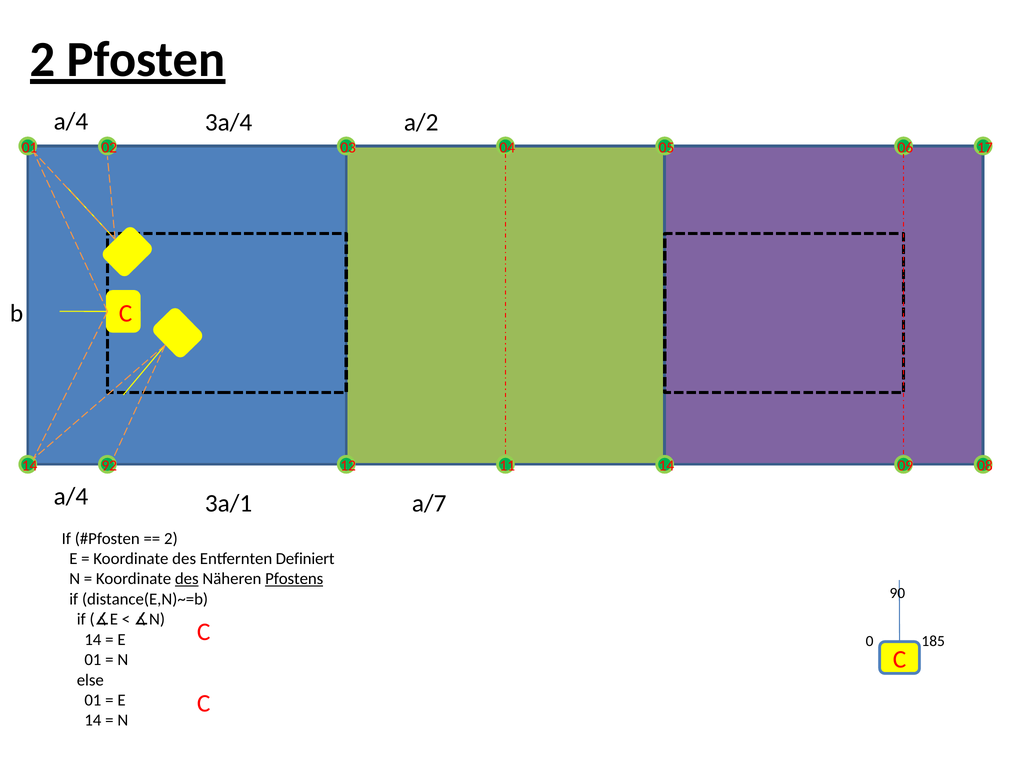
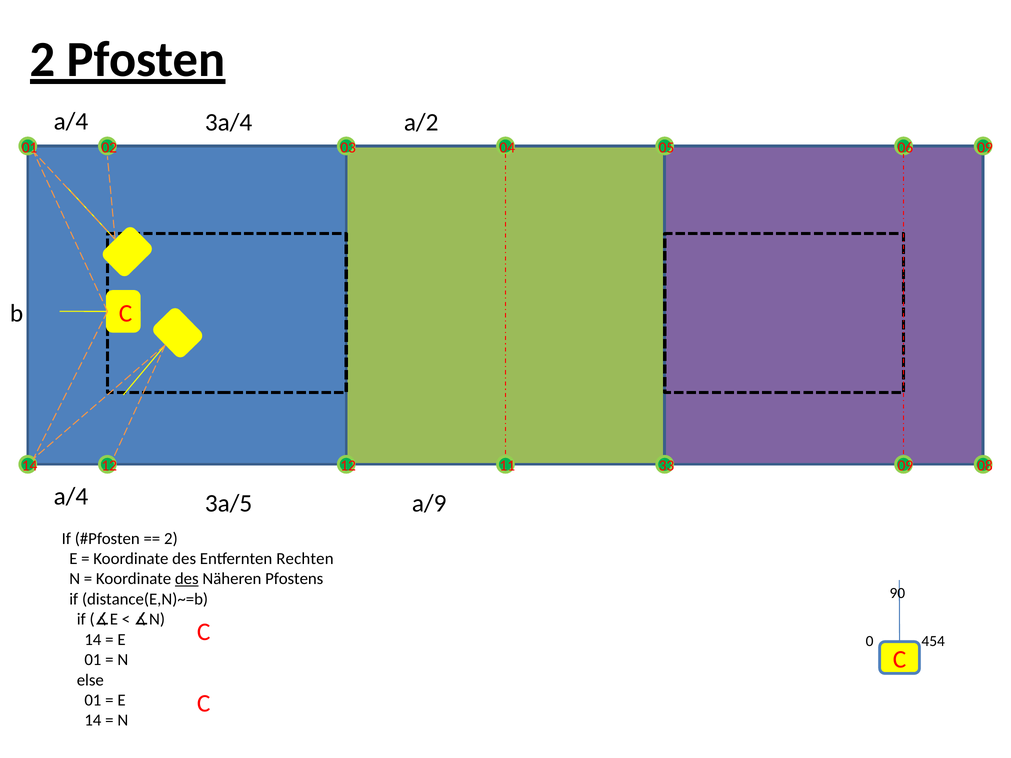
06 17: 17 -> 09 (985, 148)
14 92: 92 -> 12 (109, 466)
11 14: 14 -> 33 (667, 466)
3a/1: 3a/1 -> 3a/5 (229, 503)
a/7: a/7 -> a/9 (429, 503)
Definiert: Definiert -> Rechten (305, 559)
Pfostens underline: present -> none (294, 579)
185: 185 -> 454 (933, 641)
